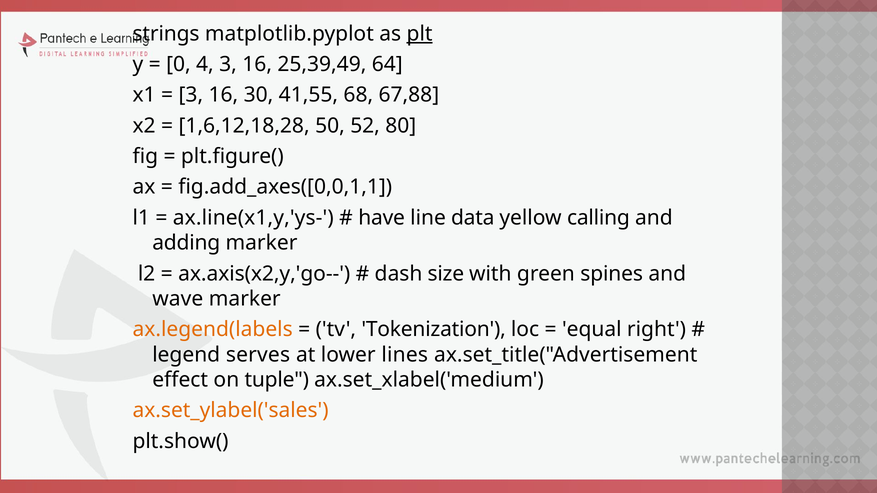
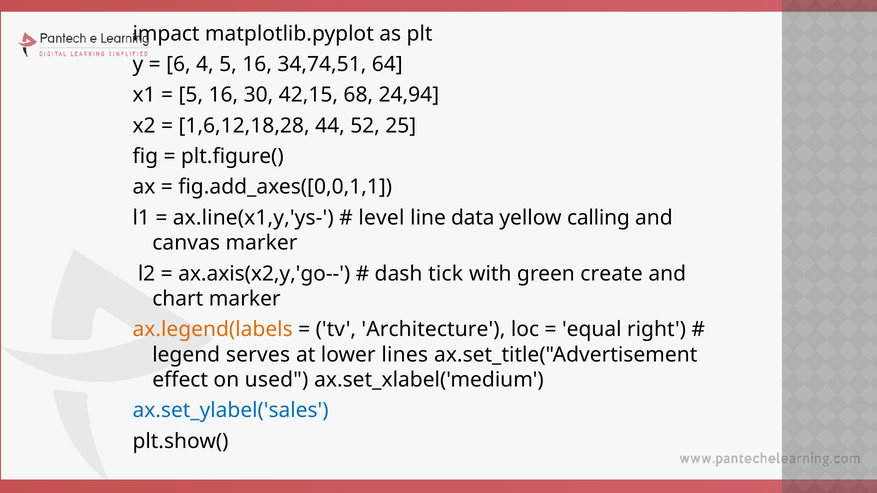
strings: strings -> impact (166, 34)
plt underline: present -> none (420, 34)
0: 0 -> 6 (178, 64)
4 3: 3 -> 5 (228, 64)
25,39,49: 25,39,49 -> 34,74,51 (322, 64)
3: 3 -> 5 (191, 95)
41,55: 41,55 -> 42,15 (308, 95)
67,88: 67,88 -> 24,94 (409, 95)
50: 50 -> 44 (330, 126)
80: 80 -> 25 (401, 126)
have: have -> level (381, 218)
adding: adding -> canvas (186, 243)
size: size -> tick (446, 274)
spines: spines -> create (612, 274)
wave: wave -> chart (178, 299)
Tokenization: Tokenization -> Architecture (433, 330)
tuple: tuple -> used (277, 380)
ax.set_ylabel('sales colour: orange -> blue (231, 411)
